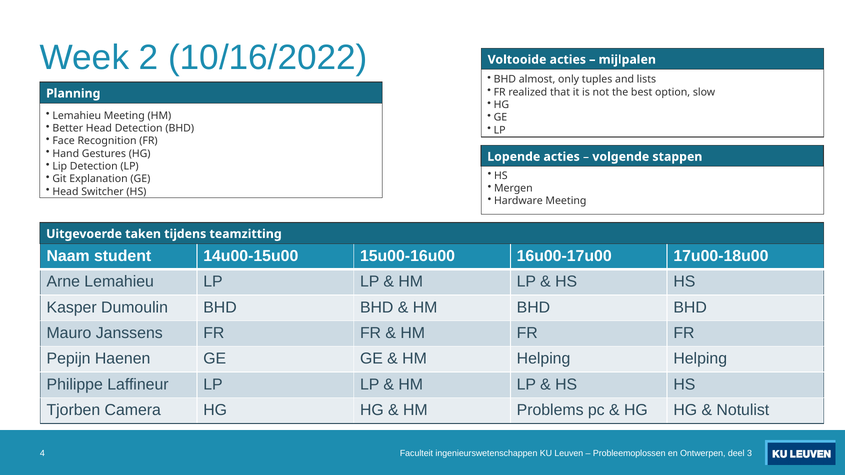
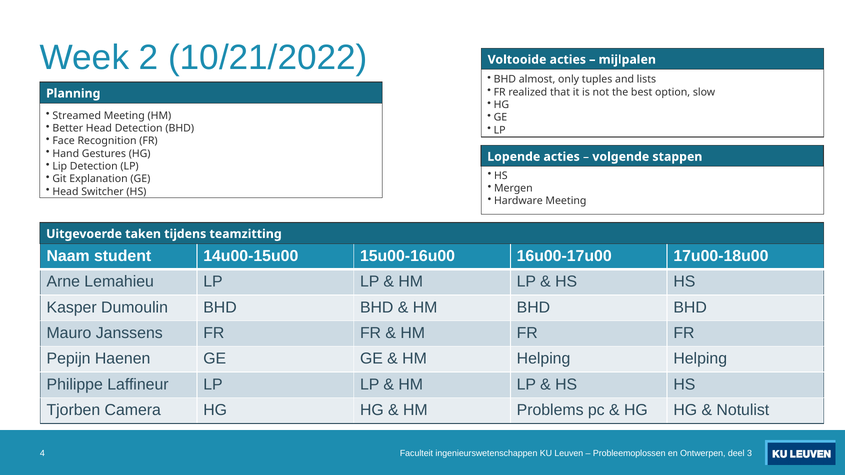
10/16/2022: 10/16/2022 -> 10/21/2022 (268, 58)
Lemahieu: Lemahieu -> Streamed (77, 116)
